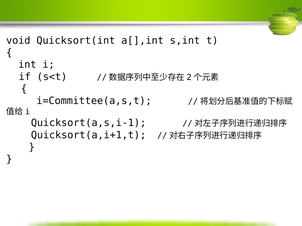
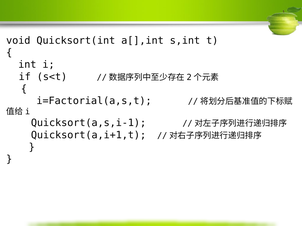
i=Committee(a,s,t: i=Committee(a,s,t -> i=Factorial(a,s,t (94, 101)
